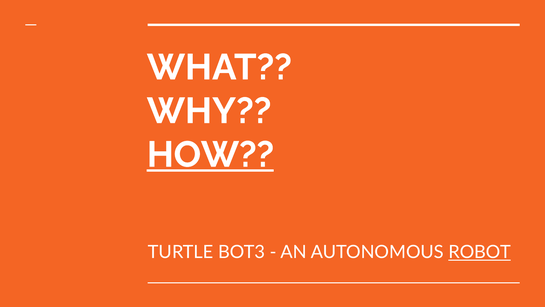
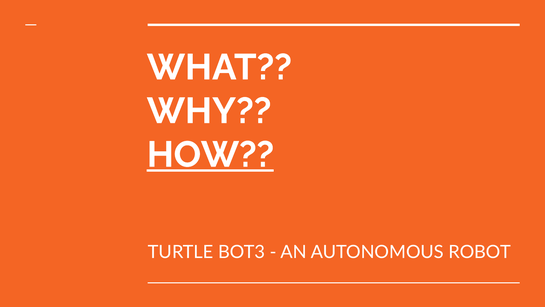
ROBOT underline: present -> none (480, 252)
